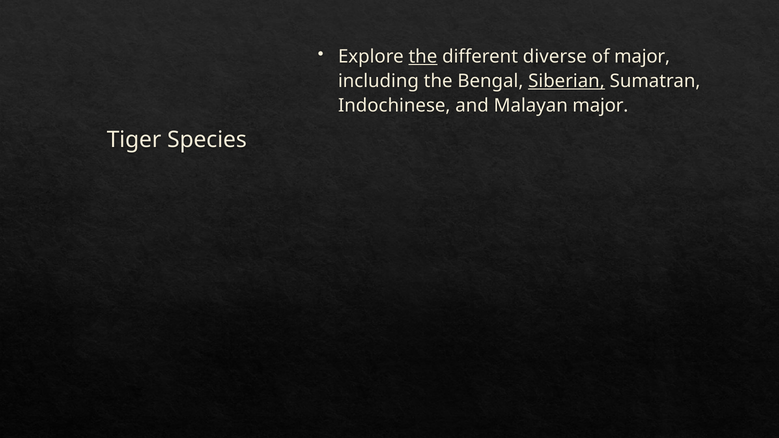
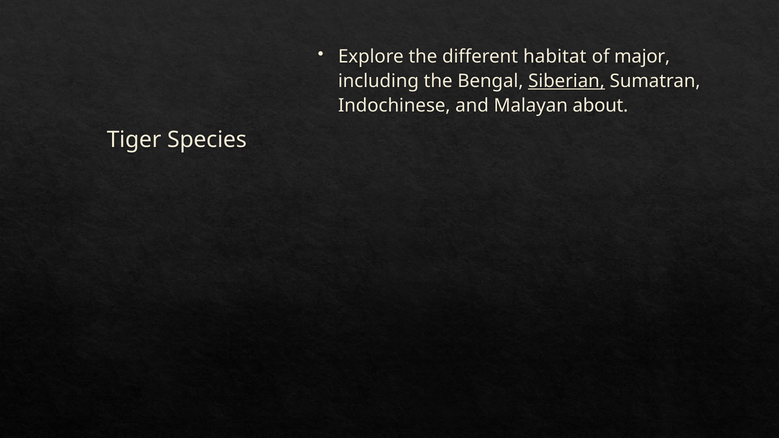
the underline: present -> none (423, 57)
diverse: diverse -> habitat (555, 57)
Malayan major: major -> about (600, 106)
